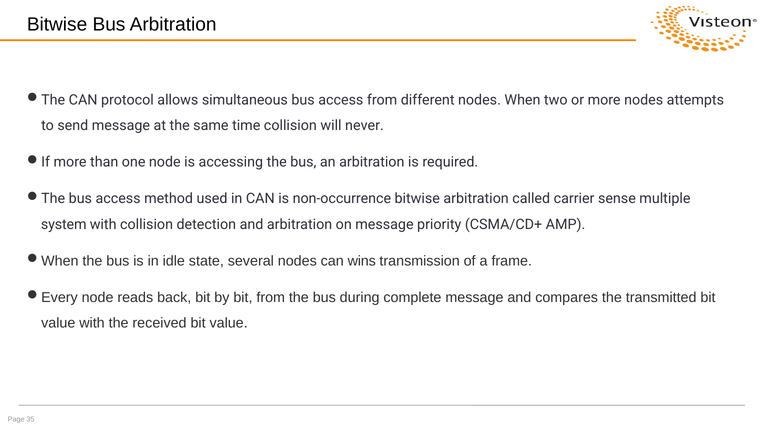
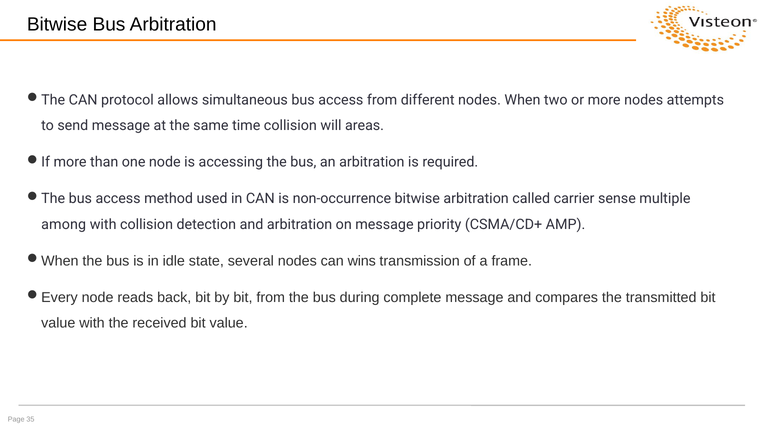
never: never -> areas (365, 126)
system: system -> among (64, 224)
